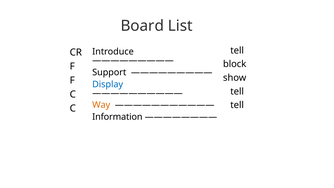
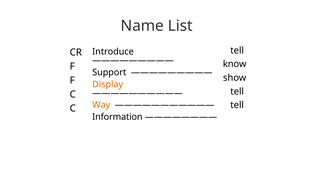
Board: Board -> Name (142, 26)
block: block -> know (235, 64)
Display colour: blue -> orange (108, 84)
